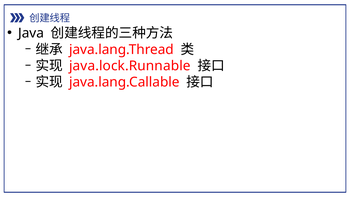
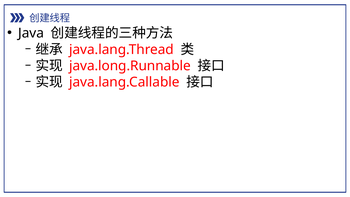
java.lock.Runnable: java.lock.Runnable -> java.long.Runnable (130, 66)
